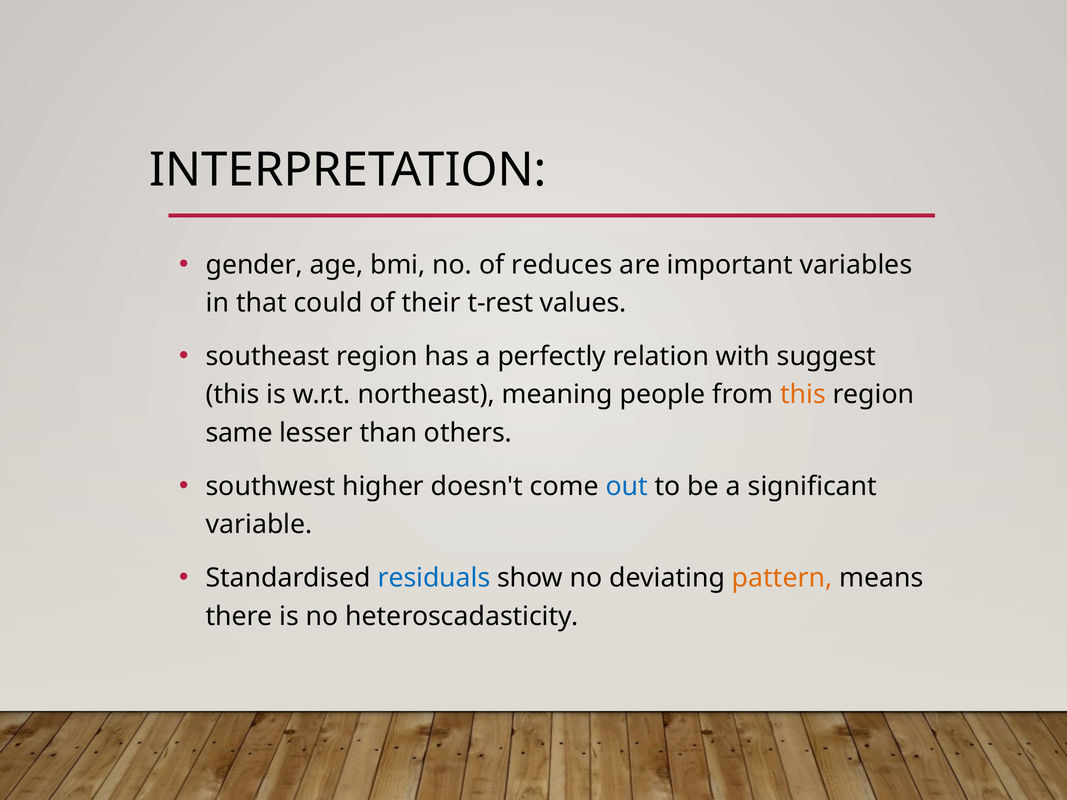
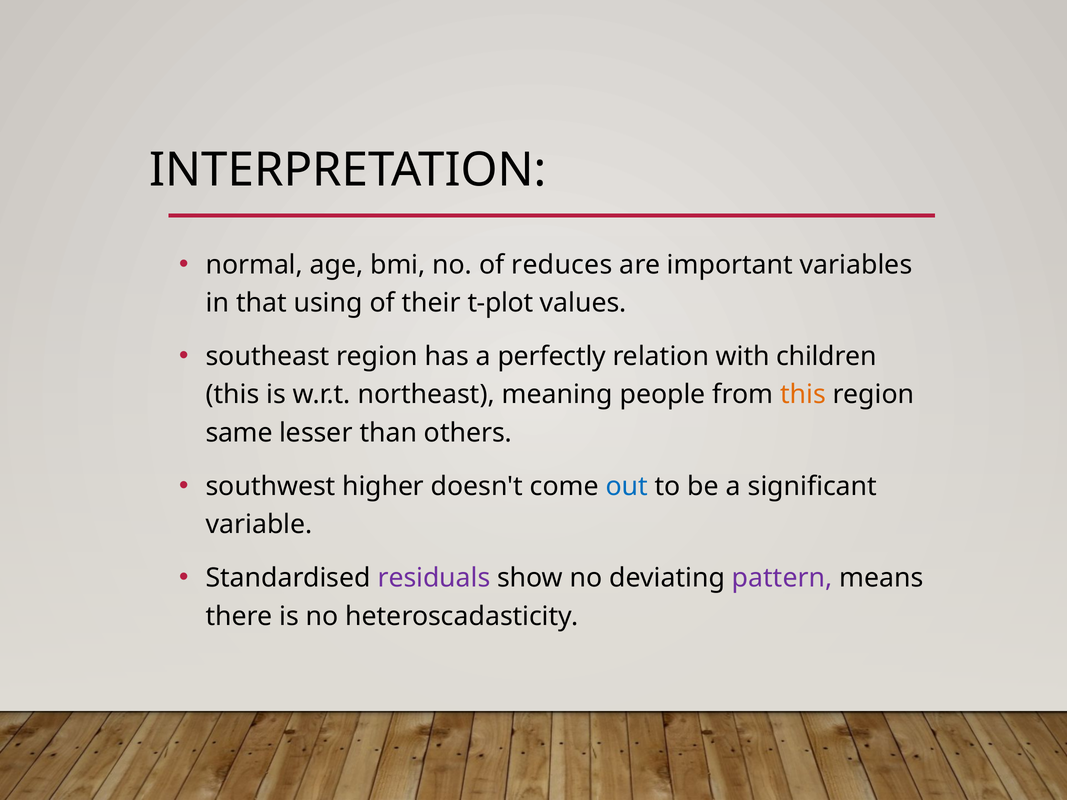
gender: gender -> normal (254, 265)
could: could -> using (328, 303)
t-rest: t-rest -> t-plot (500, 303)
suggest: suggest -> children (826, 356)
residuals colour: blue -> purple (434, 578)
pattern colour: orange -> purple (782, 578)
